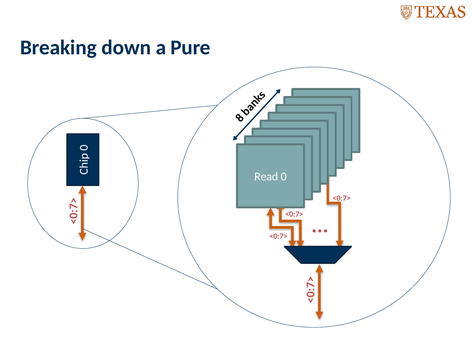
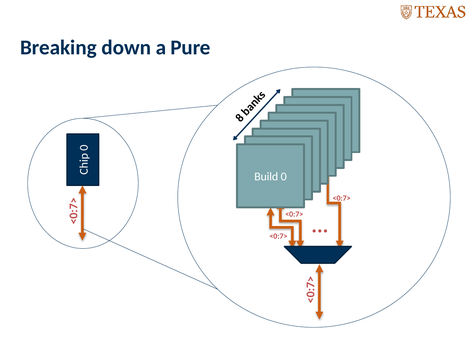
Read: Read -> Build (266, 177)
